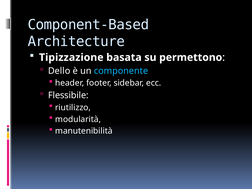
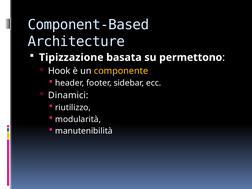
Dello: Dello -> Hook (59, 71)
componente colour: light blue -> yellow (121, 71)
Flessibile: Flessibile -> Dinamici (68, 95)
